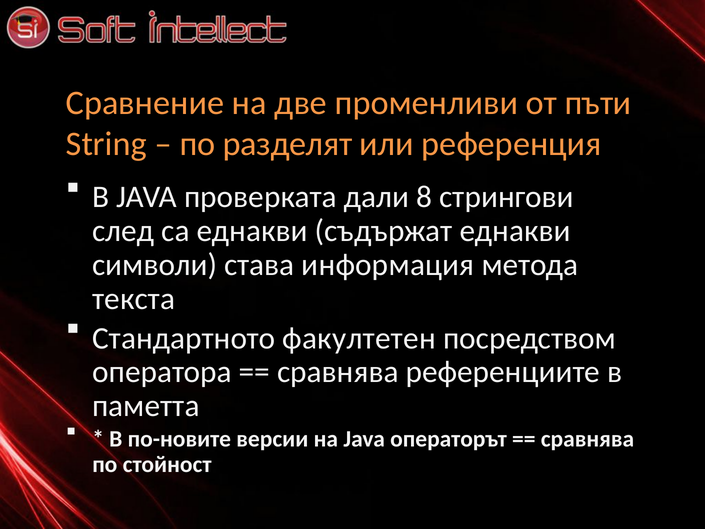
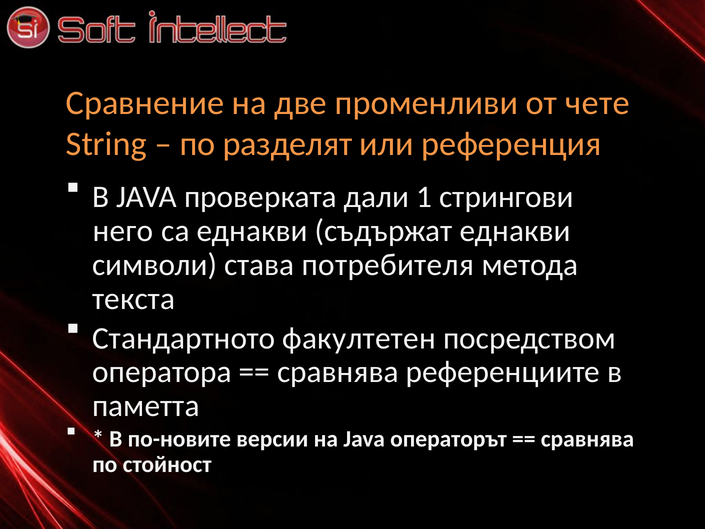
пъти: пъти -> чете (598, 103)
8: 8 -> 1 (424, 197)
след: след -> него (123, 231)
информация: информация -> потребителя (388, 265)
